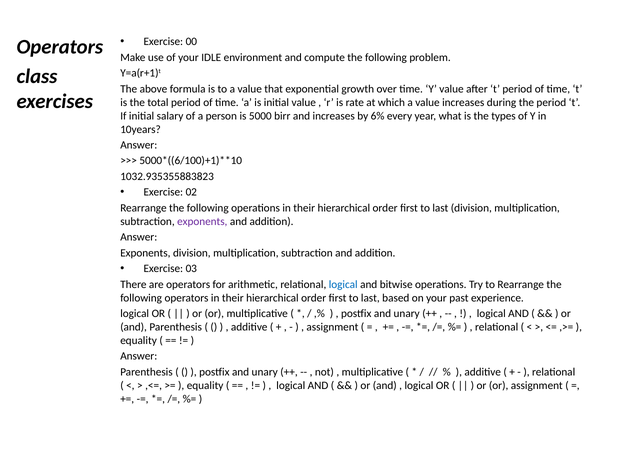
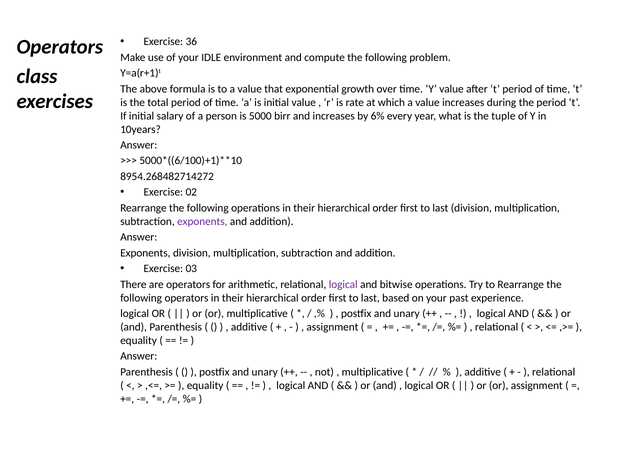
00: 00 -> 36 (191, 42)
types: types -> tuple (503, 116)
1032.935355883823: 1032.935355883823 -> 8954.268482714272 (167, 177)
logical colour: blue -> purple (343, 285)
